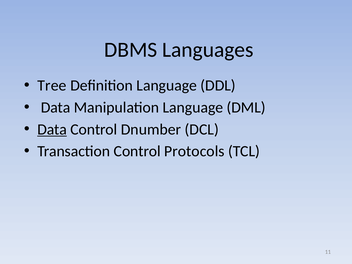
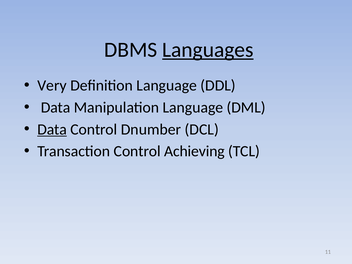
Languages underline: none -> present (208, 50)
Tree: Tree -> Very (52, 86)
Protocols: Protocols -> Achieving (194, 151)
